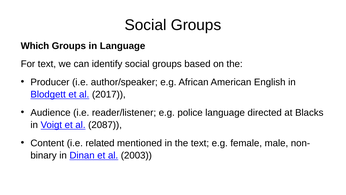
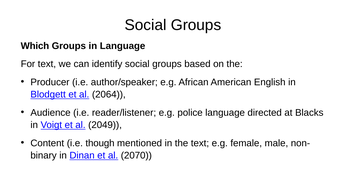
2017: 2017 -> 2064 (109, 94)
2087: 2087 -> 2049 (105, 125)
related: related -> though (100, 143)
2003: 2003 -> 2070 (136, 155)
